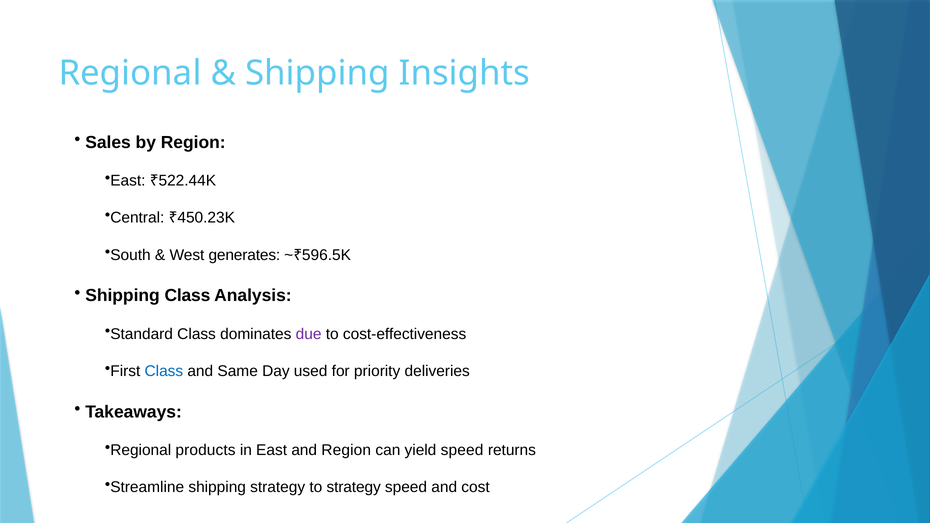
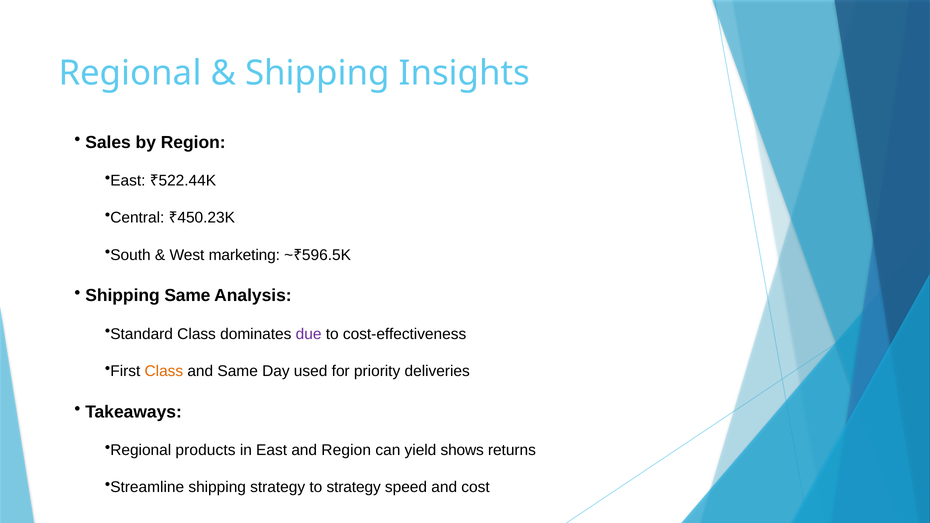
generates: generates -> marketing (244, 255)
Shipping Class: Class -> Same (187, 296)
Class colour: blue -> orange (164, 371)
yield speed: speed -> shows (462, 450)
